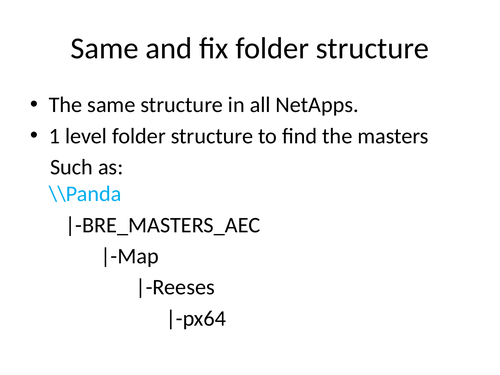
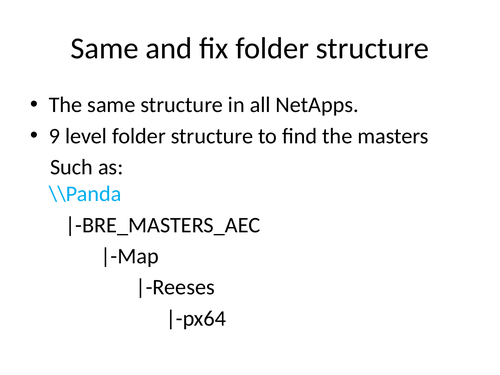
1: 1 -> 9 (54, 136)
